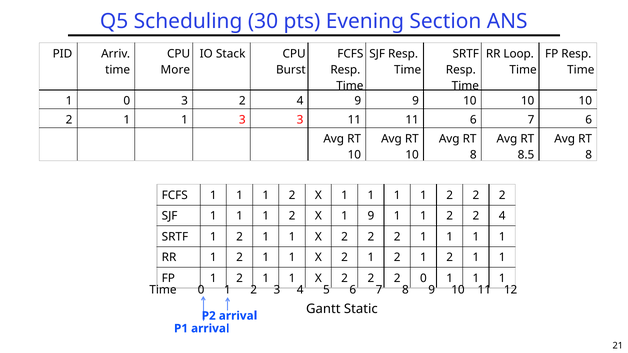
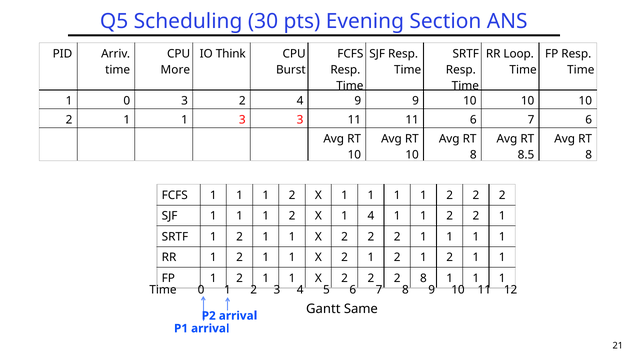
Stack: Stack -> Think (231, 54)
1 9: 9 -> 4 (371, 216)
1 2 2 4: 4 -> 1 (502, 216)
2 0: 0 -> 8 (423, 278)
Static: Static -> Same (361, 309)
